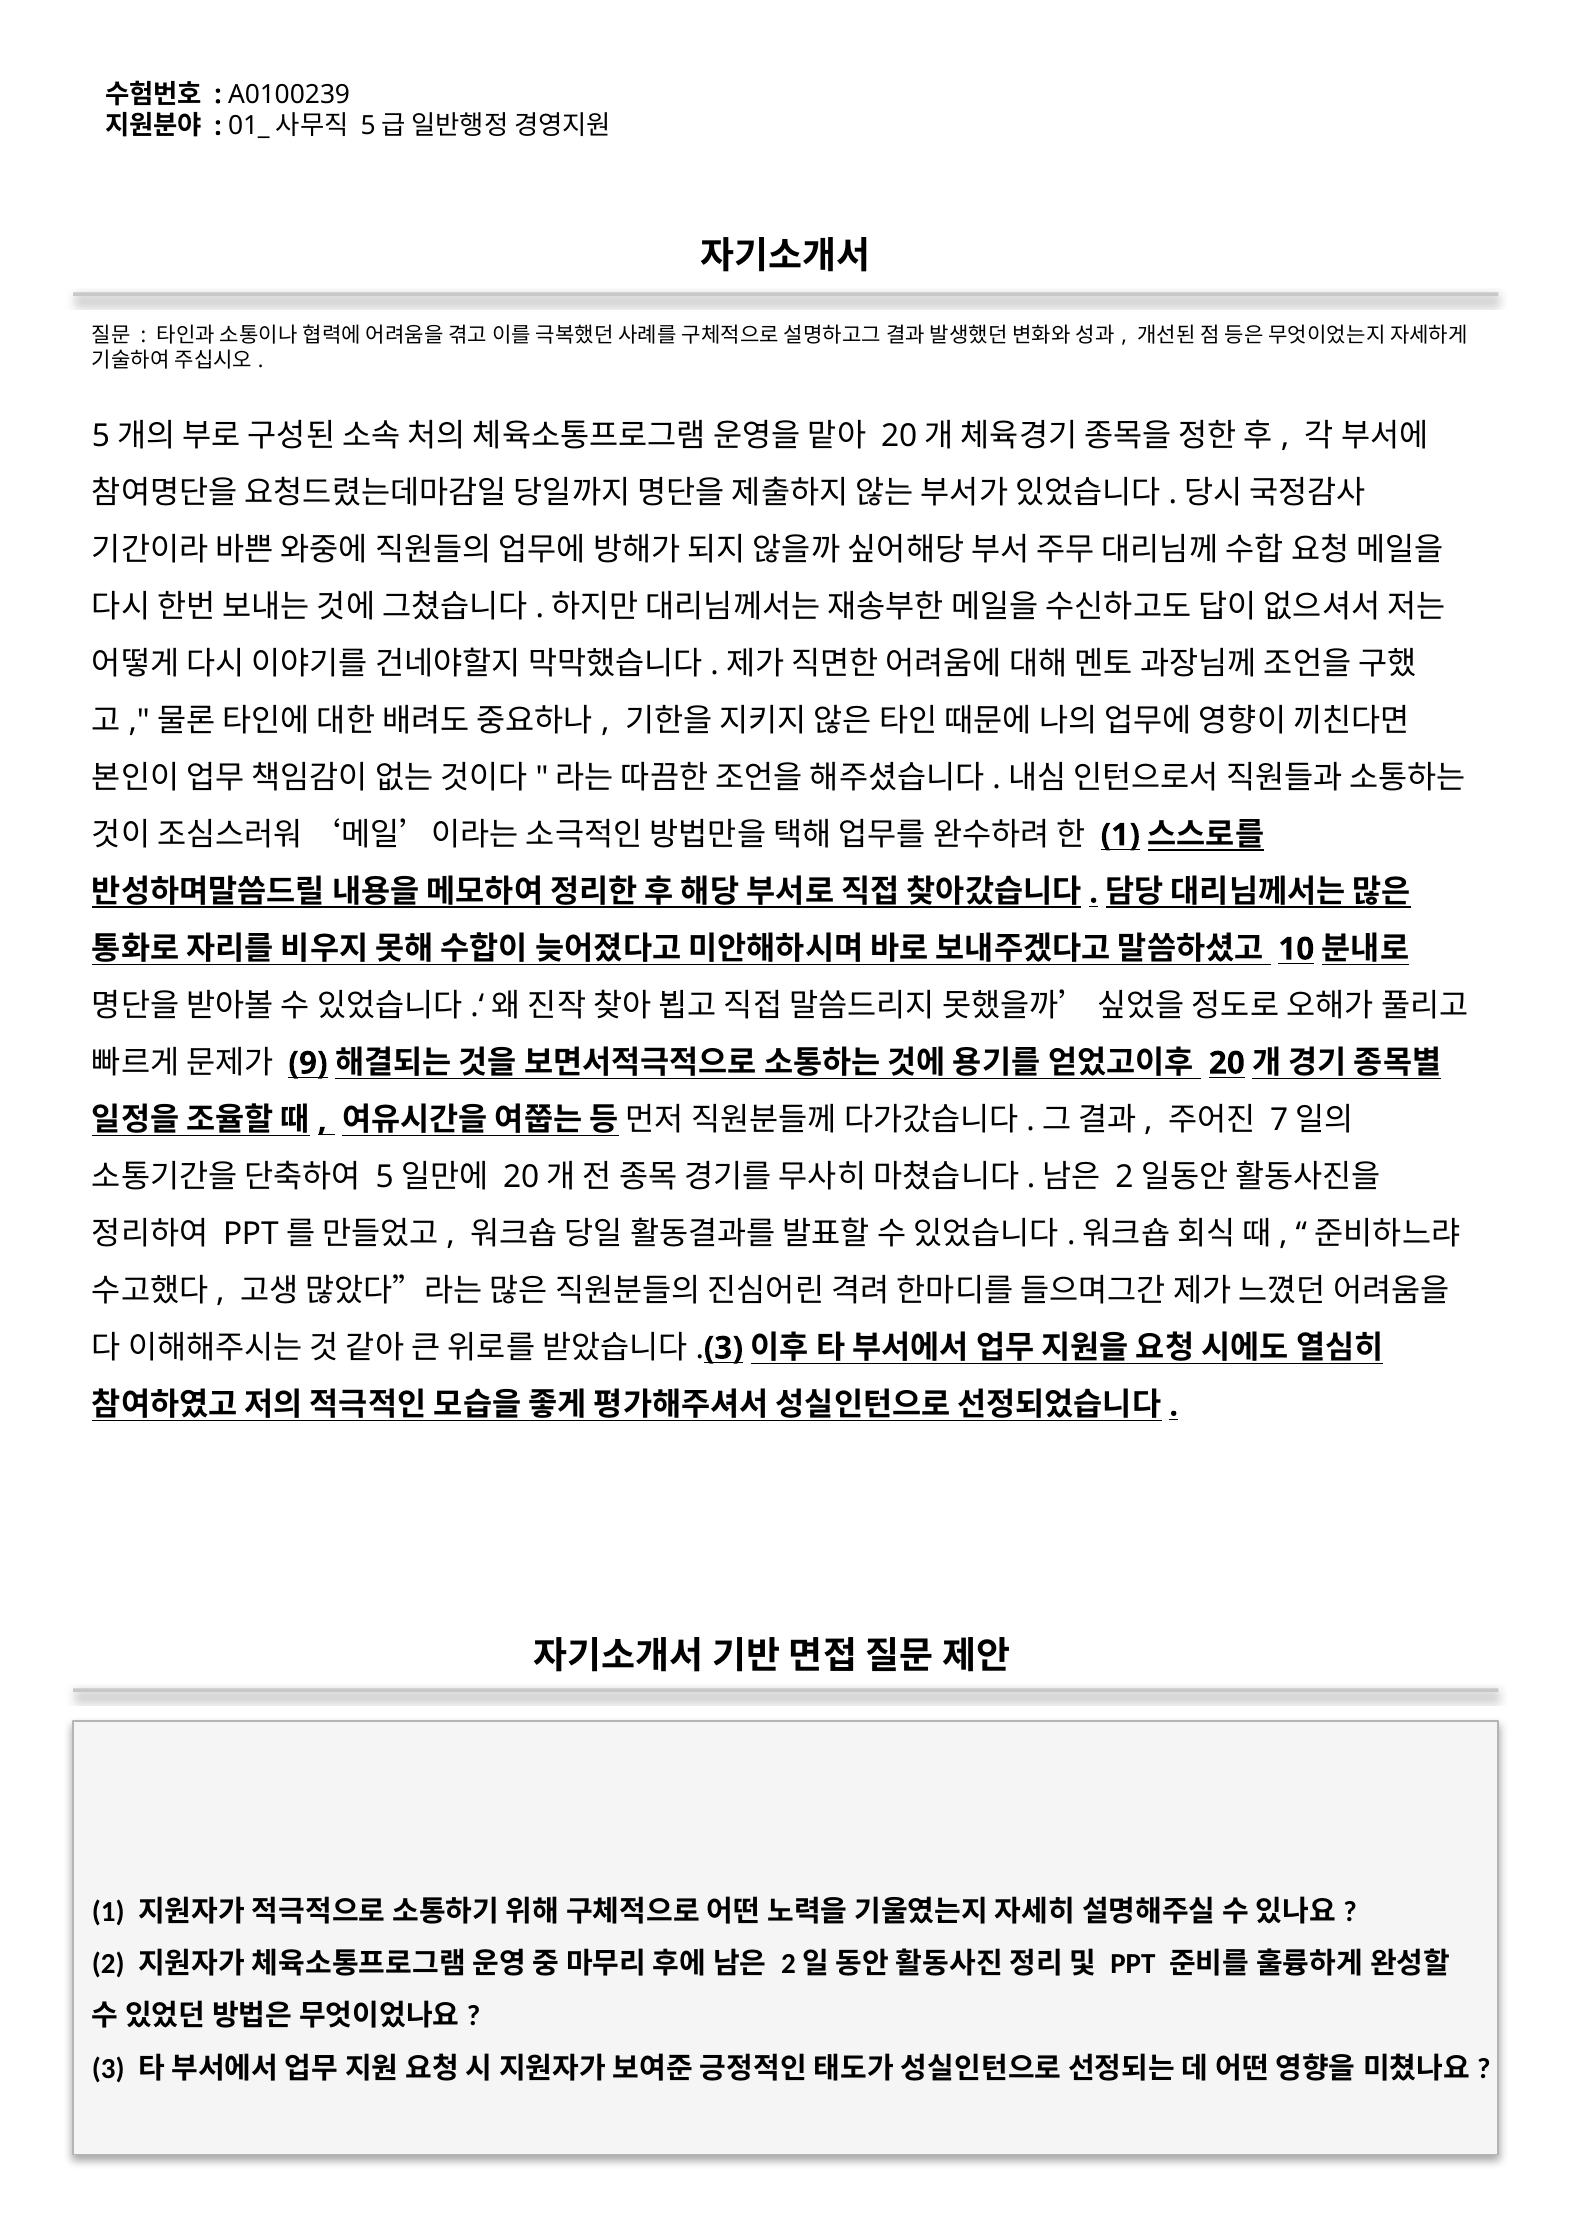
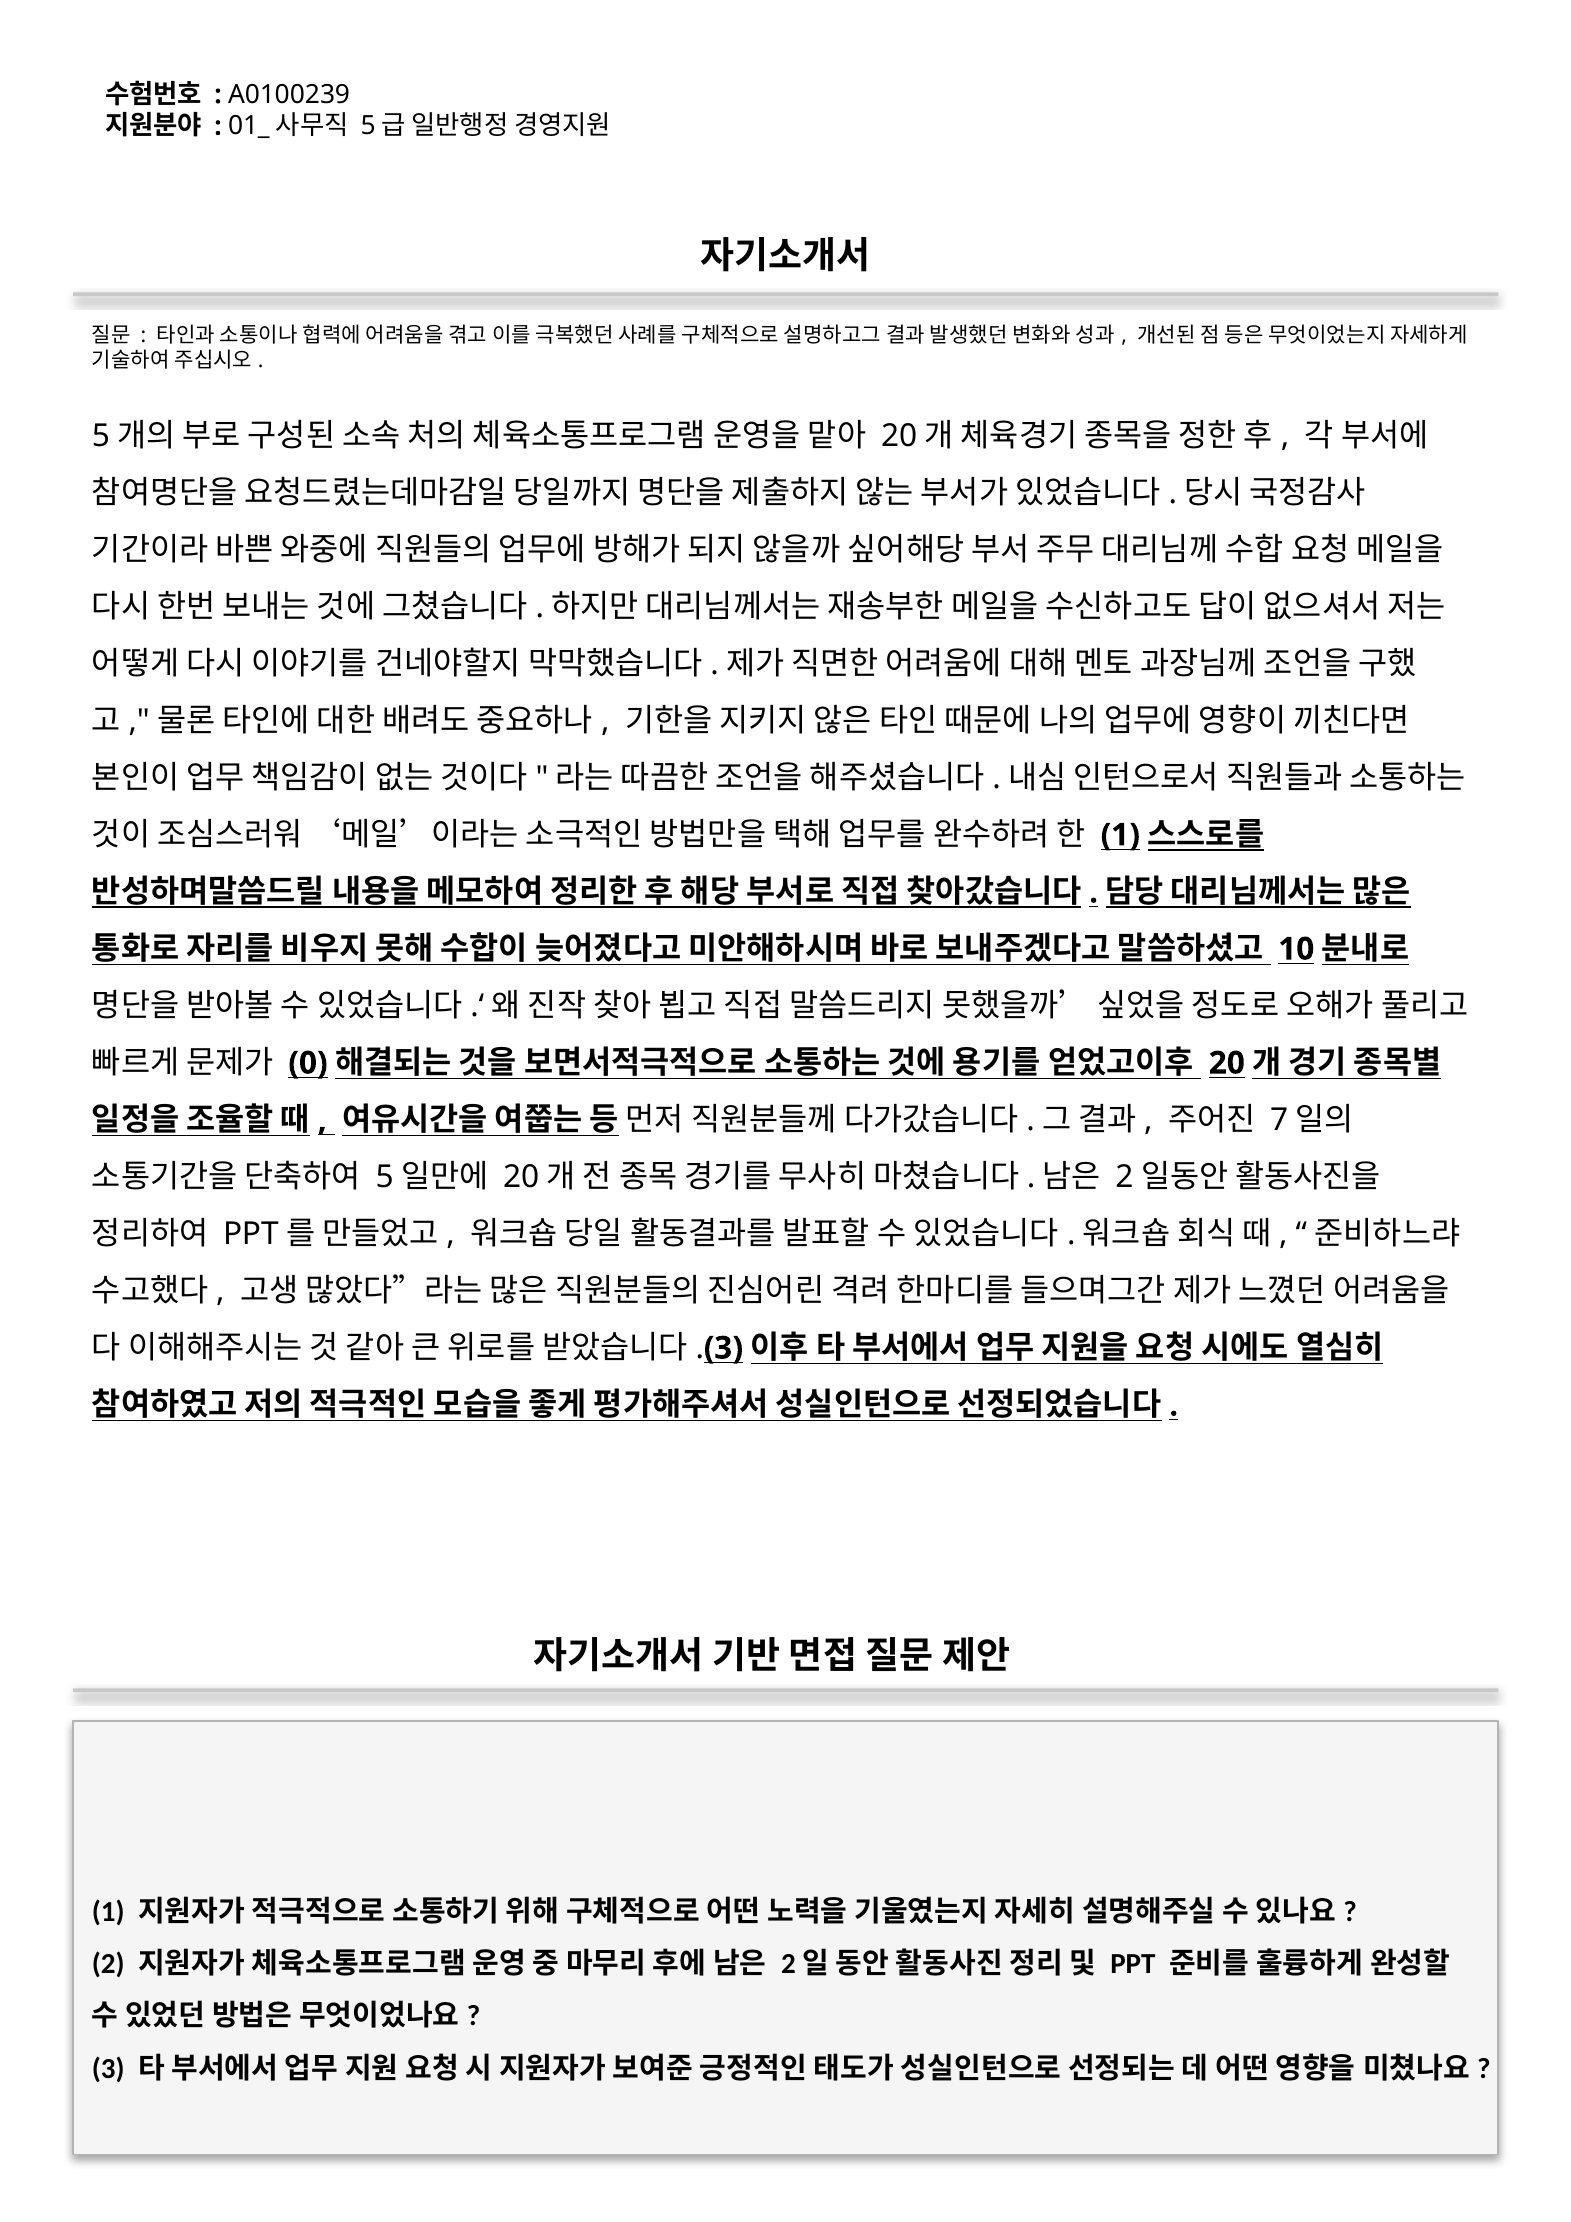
9: 9 -> 0 (308, 1063)
